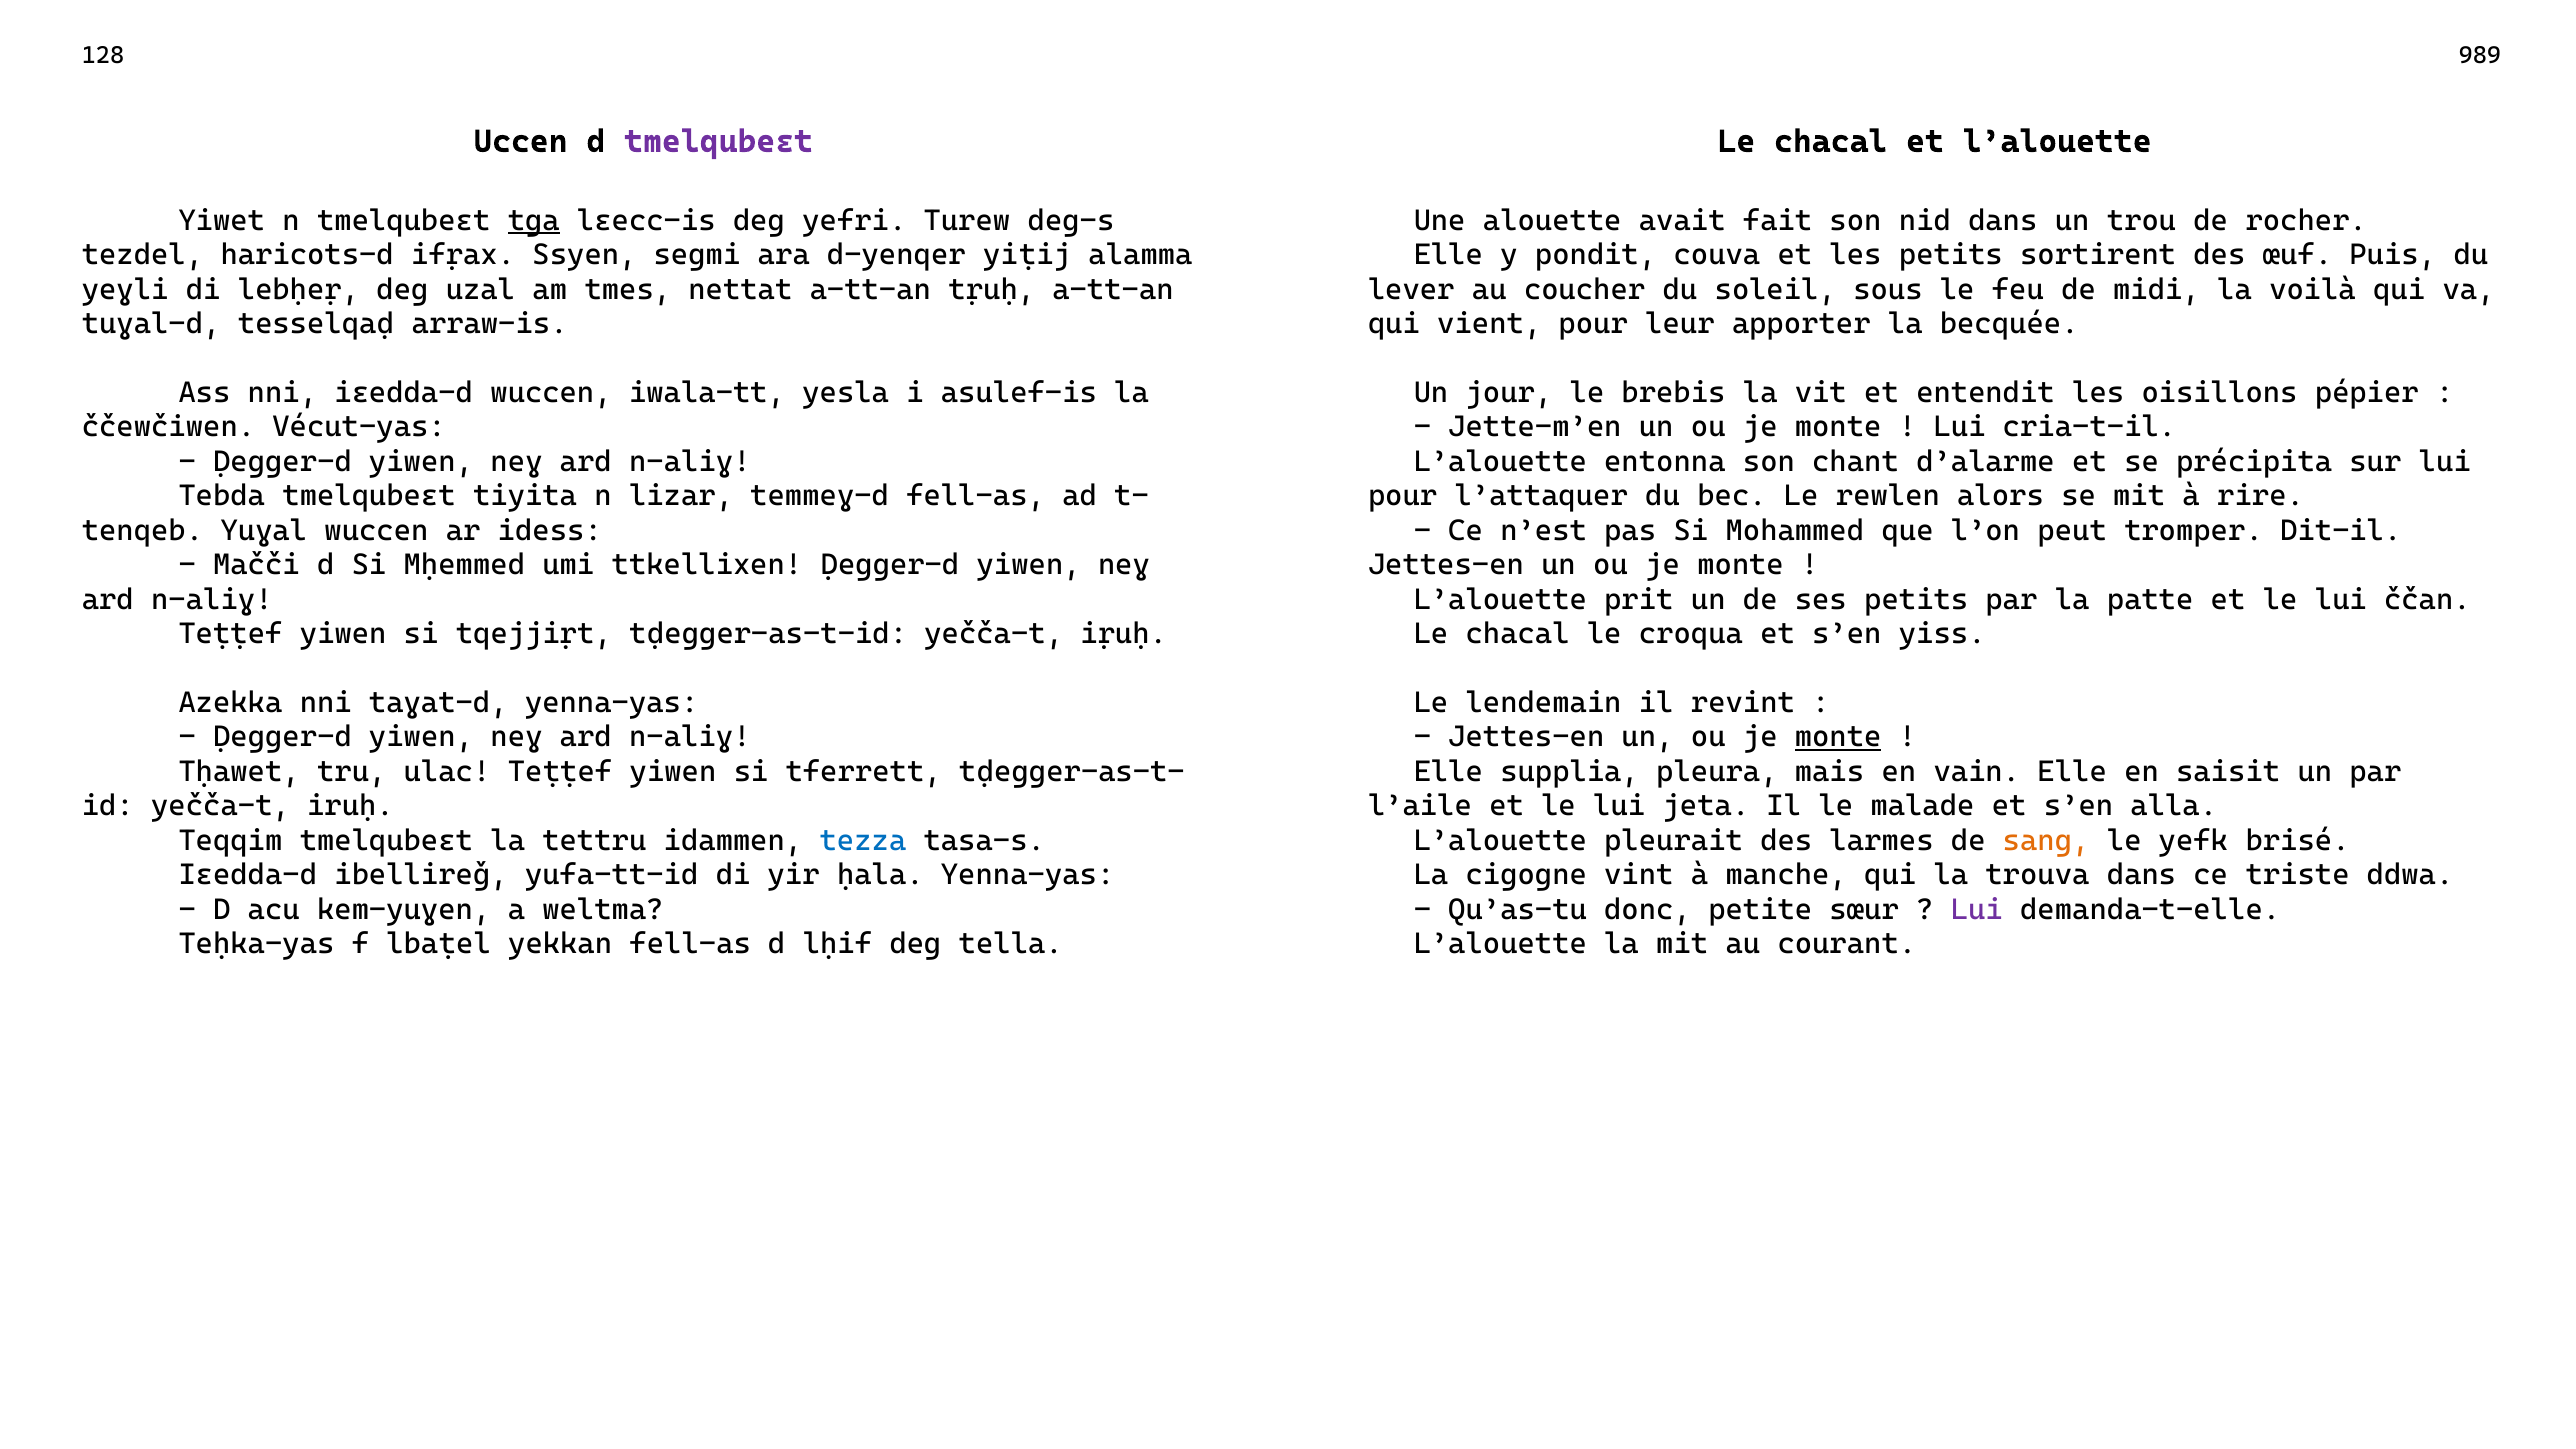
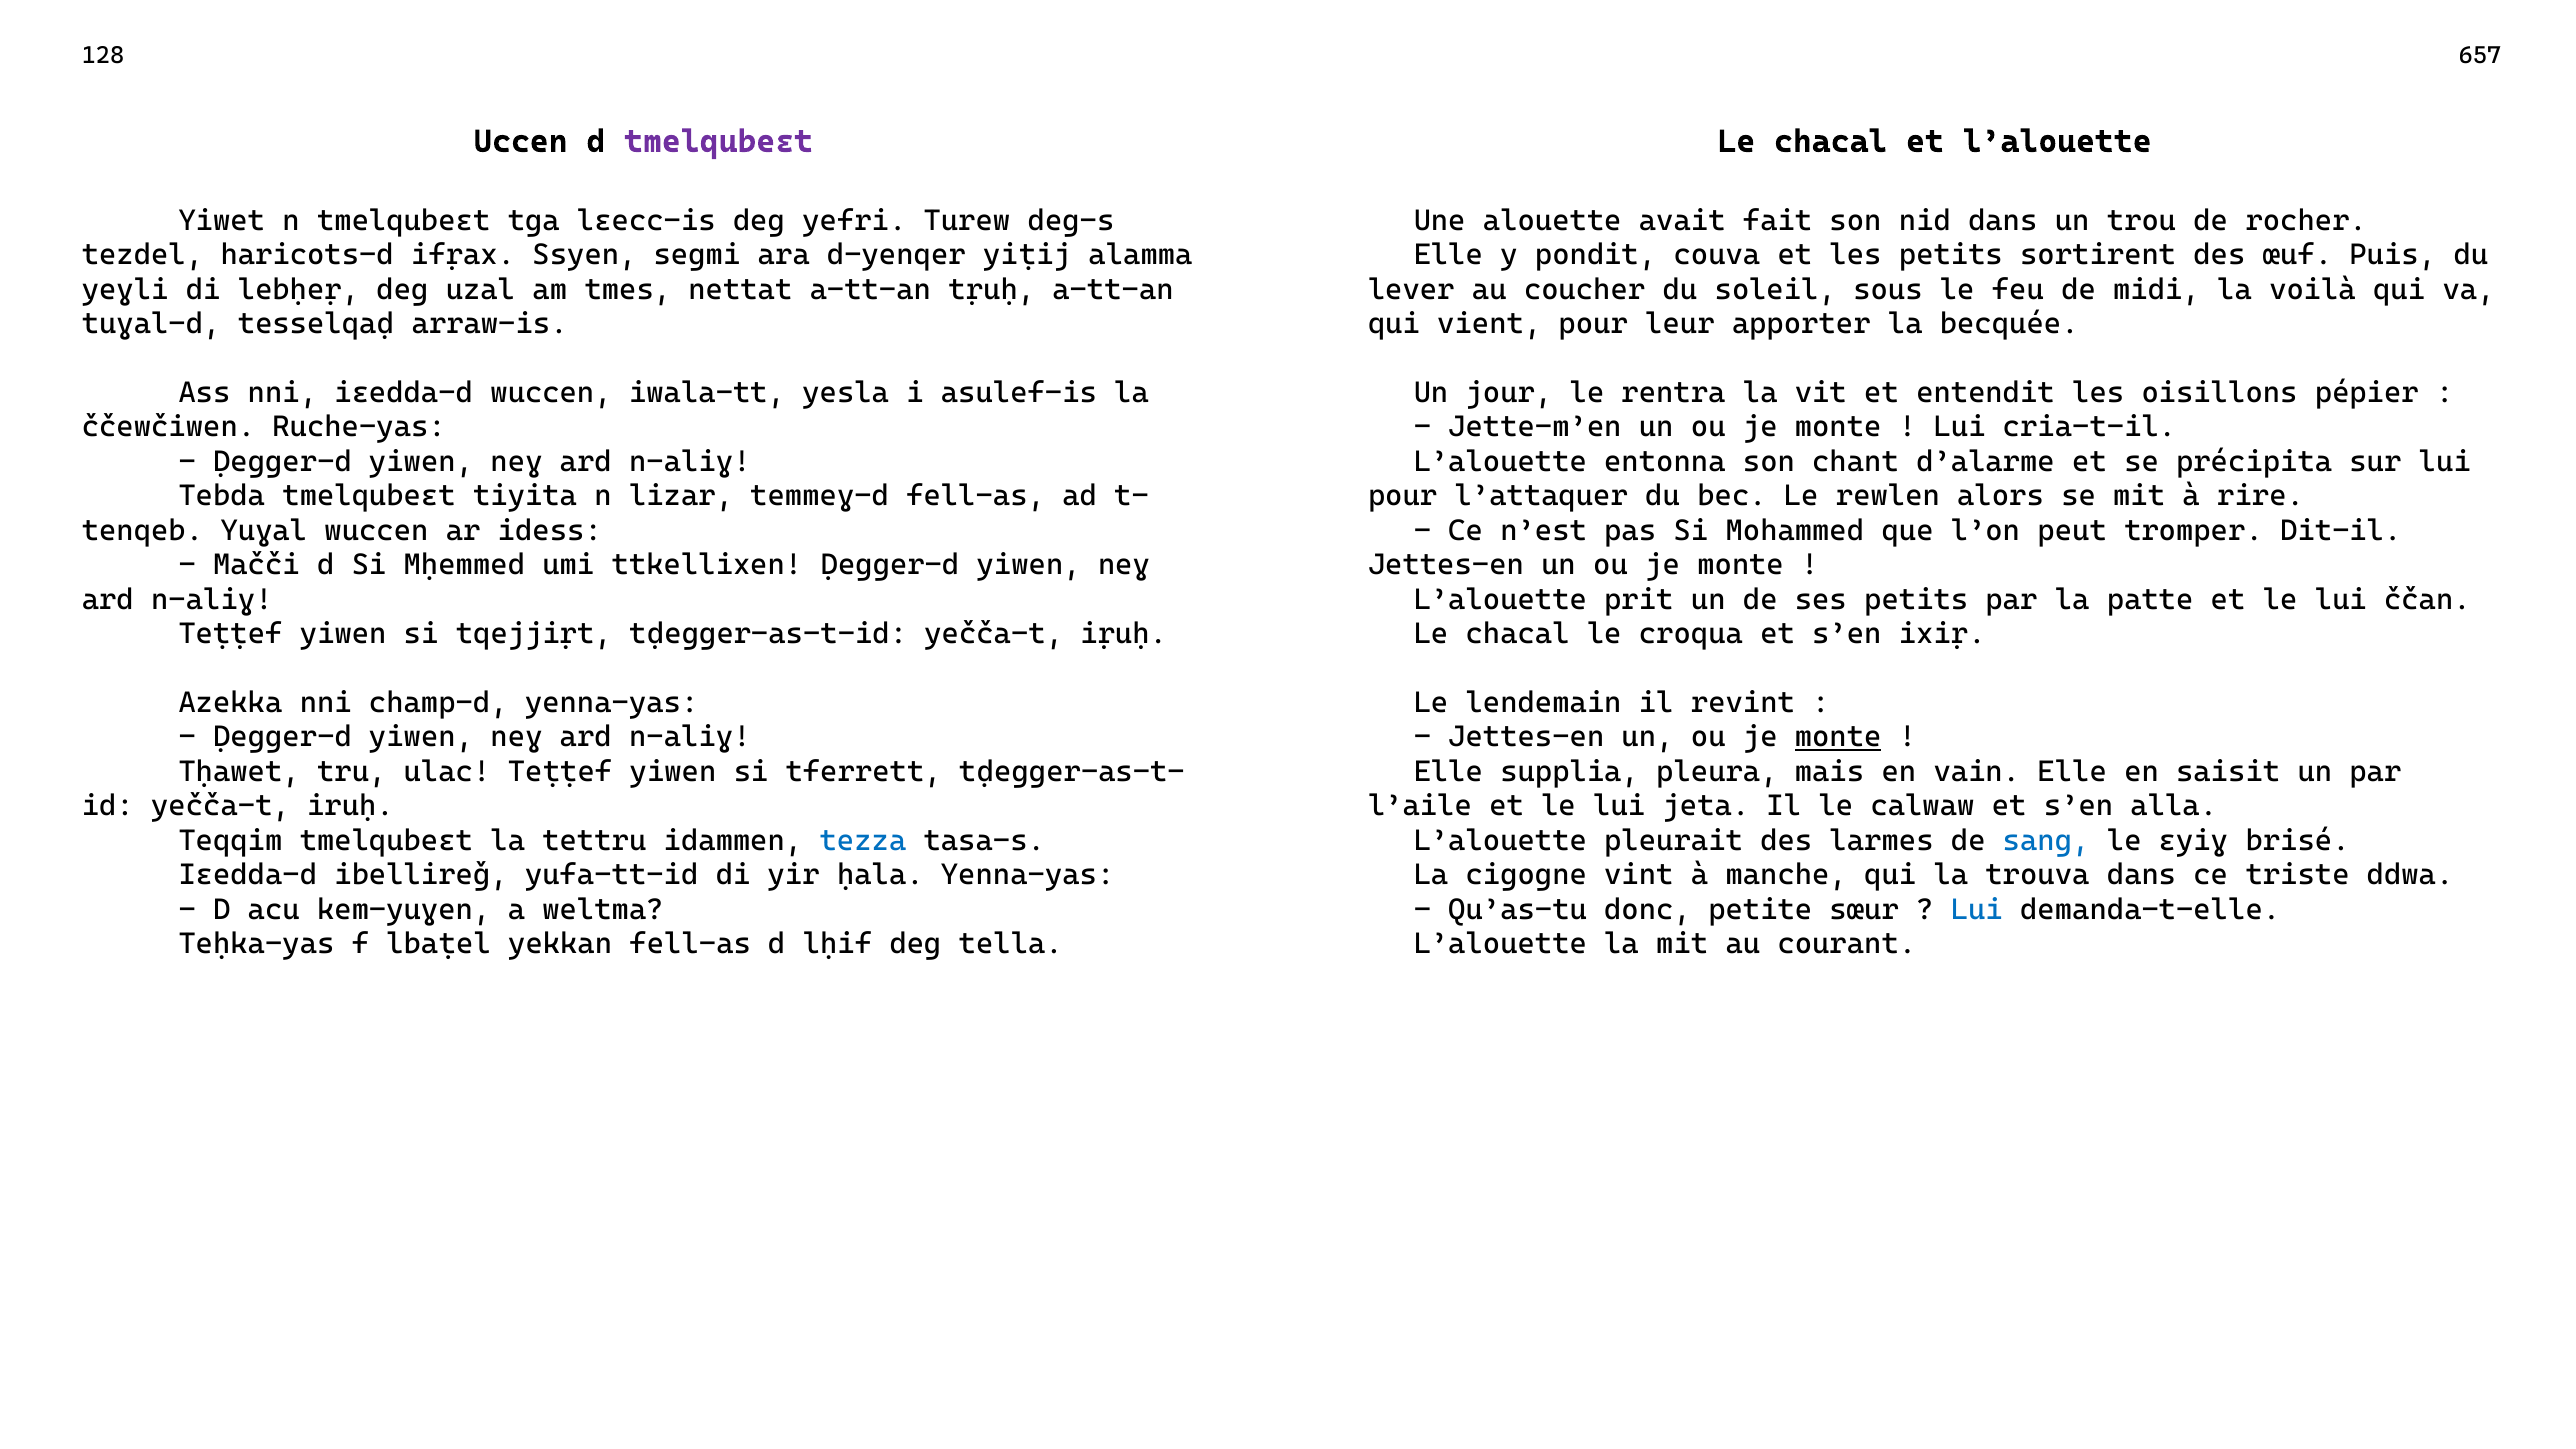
989: 989 -> 657 (2480, 56)
tga underline: present -> none (534, 220)
brebis: brebis -> rentra (1673, 393)
Vécut-yas: Vécut-yas -> Ruche-yas (359, 427)
yiss: yiss -> ixiṛ (1942, 634)
taɣat-d: taɣat-d -> champ-d (438, 703)
malade: malade -> calwaw (1922, 806)
sang colour: orange -> blue (2046, 841)
yefk: yefk -> ɛyiɣ (2193, 841)
Lui colour: purple -> blue (1977, 909)
